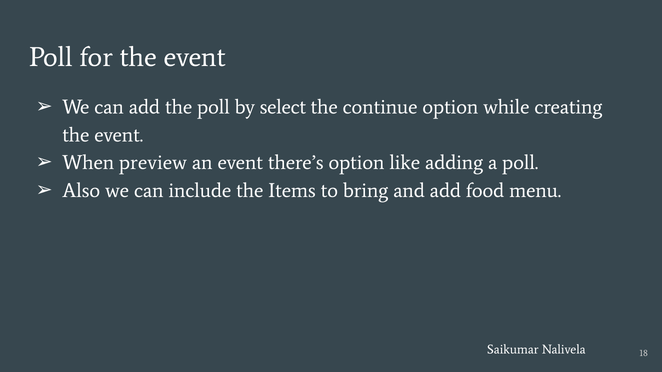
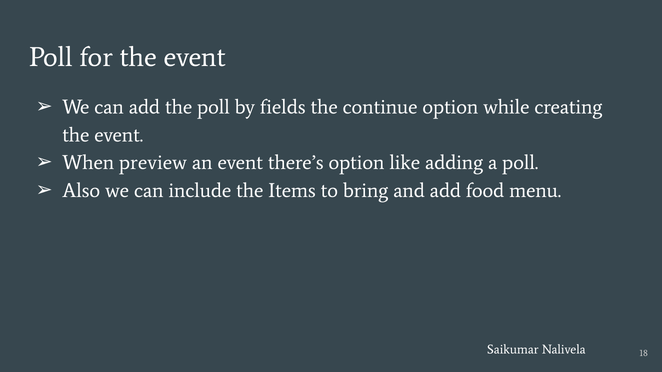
select: select -> fields (283, 107)
